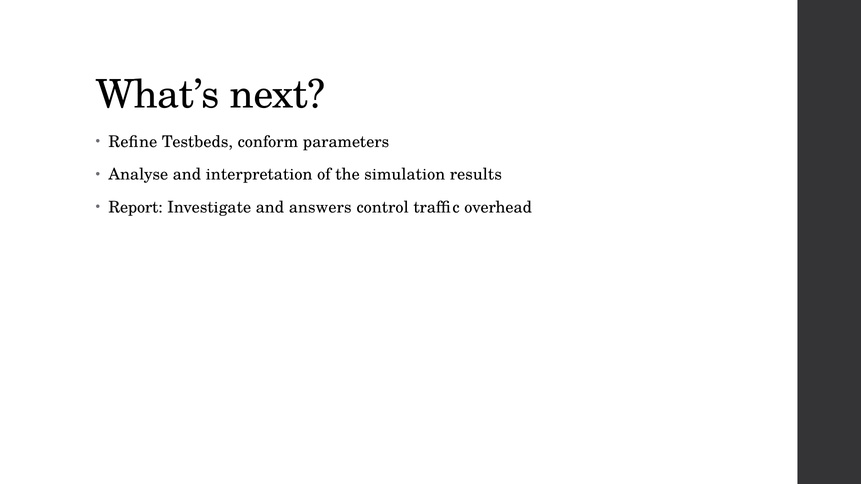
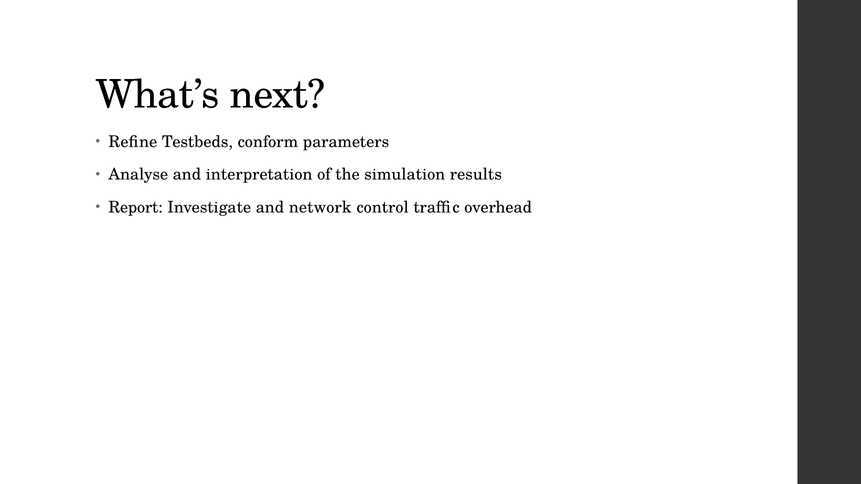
answers: answers -> network (320, 207)
